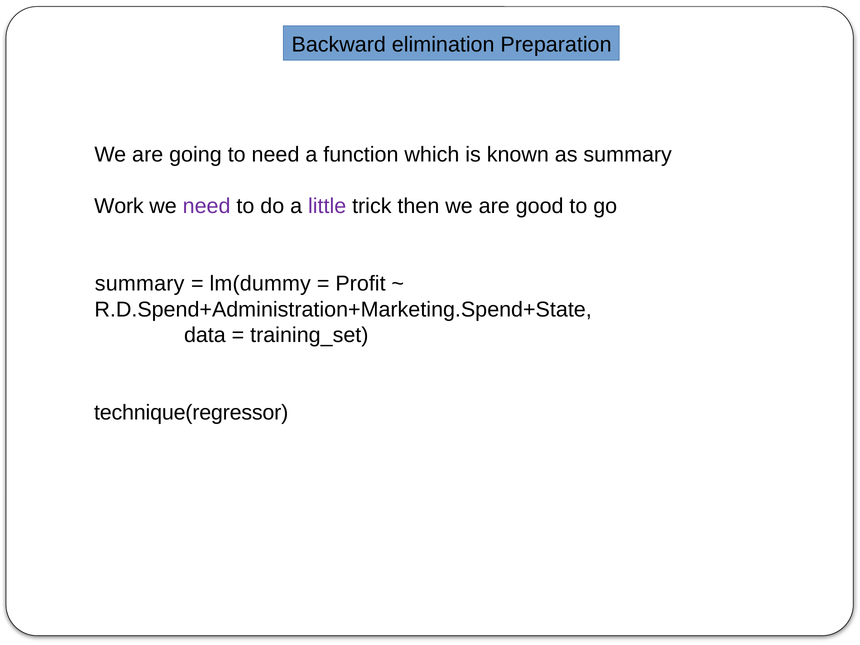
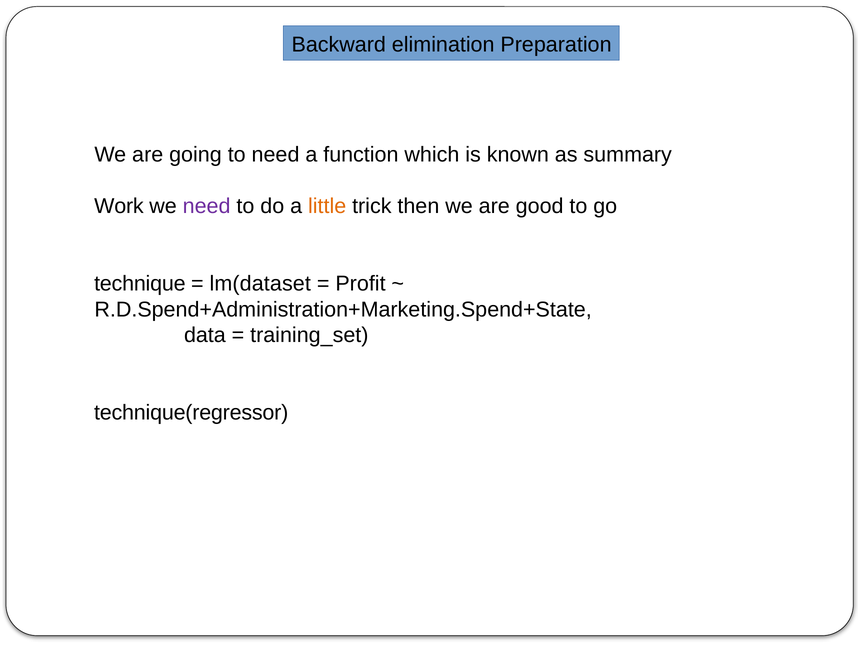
little colour: purple -> orange (327, 206)
summary: summary -> technique (140, 284)
lm(dummy: lm(dummy -> lm(dataset (260, 284)
